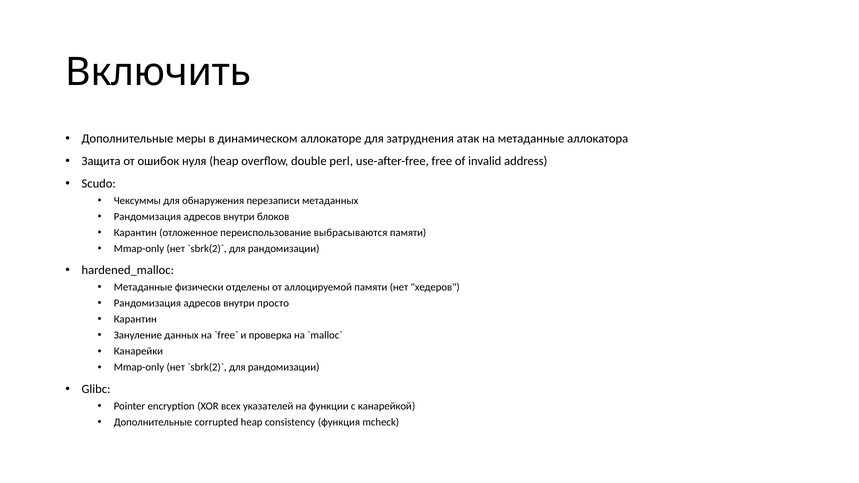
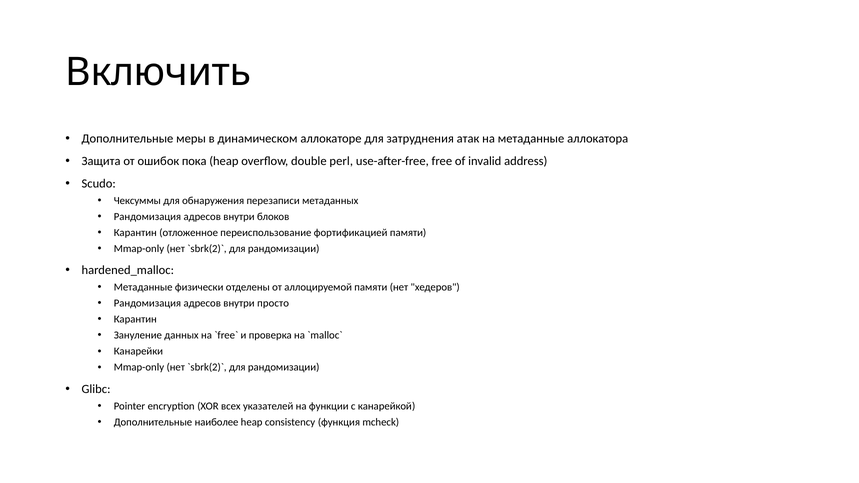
нуля: нуля -> пока (194, 161)
выбрасываются: выбрасываются -> фортификацией (351, 233)
corrupted: corrupted -> наиболее (217, 422)
